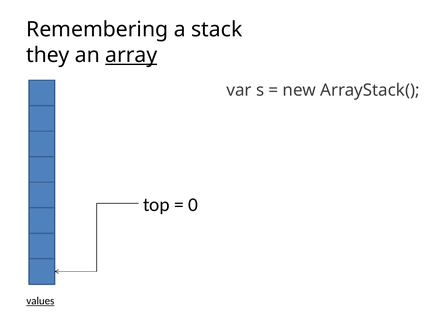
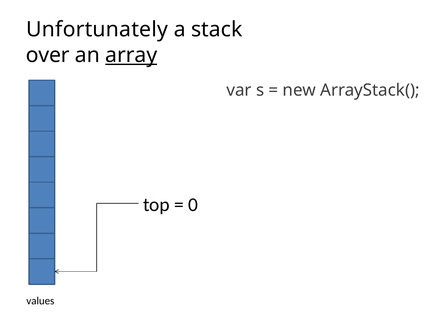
Remembering: Remembering -> Unfortunately (97, 30)
they: they -> over (48, 55)
values underline: present -> none (40, 301)
